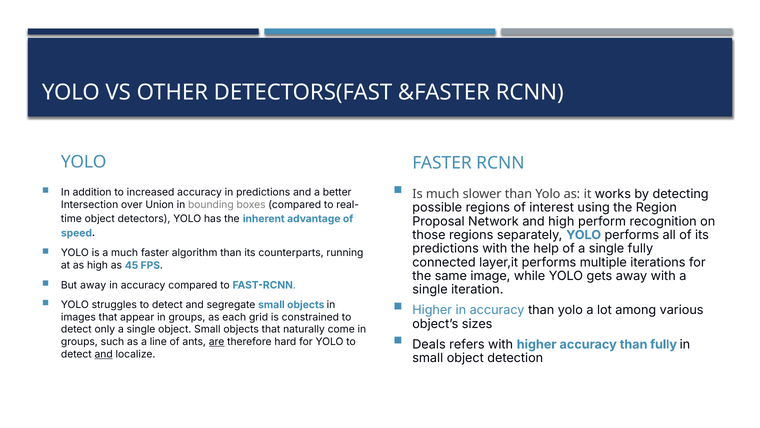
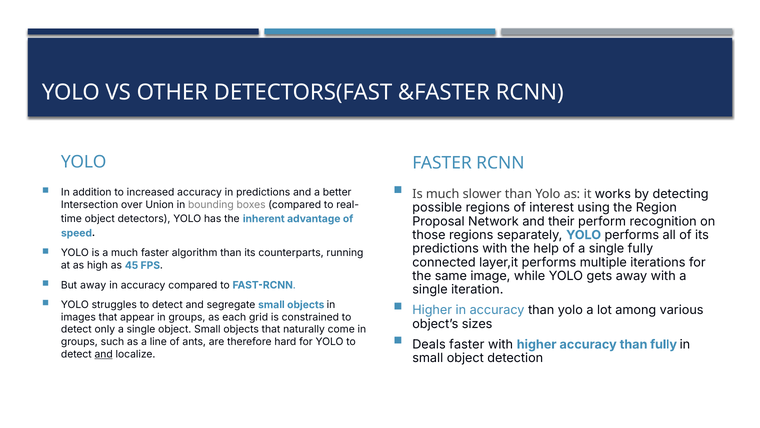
and high: high -> their (561, 221)
Deals refers: refers -> faster (467, 344)
are underline: present -> none (217, 342)
